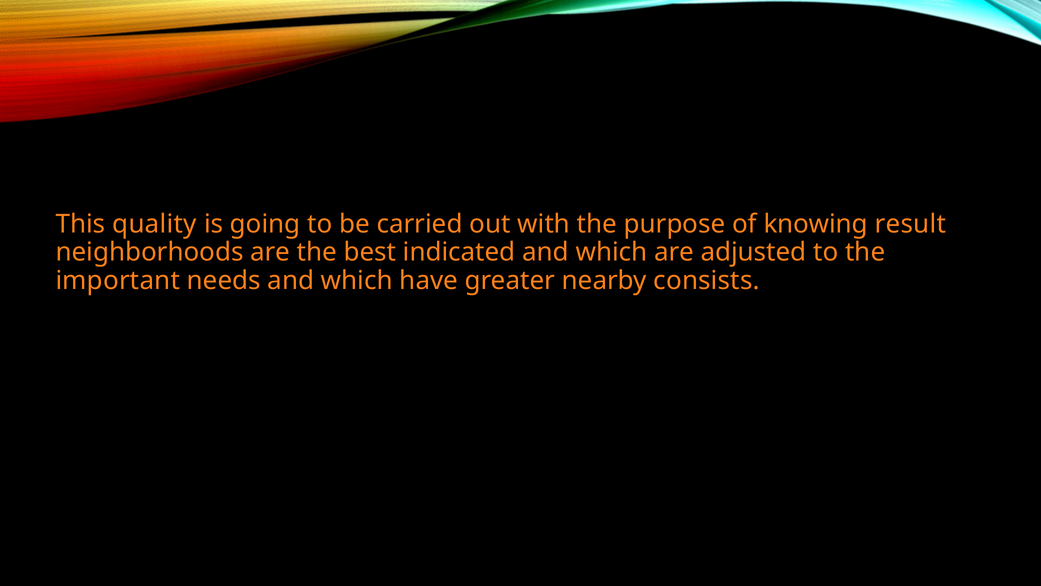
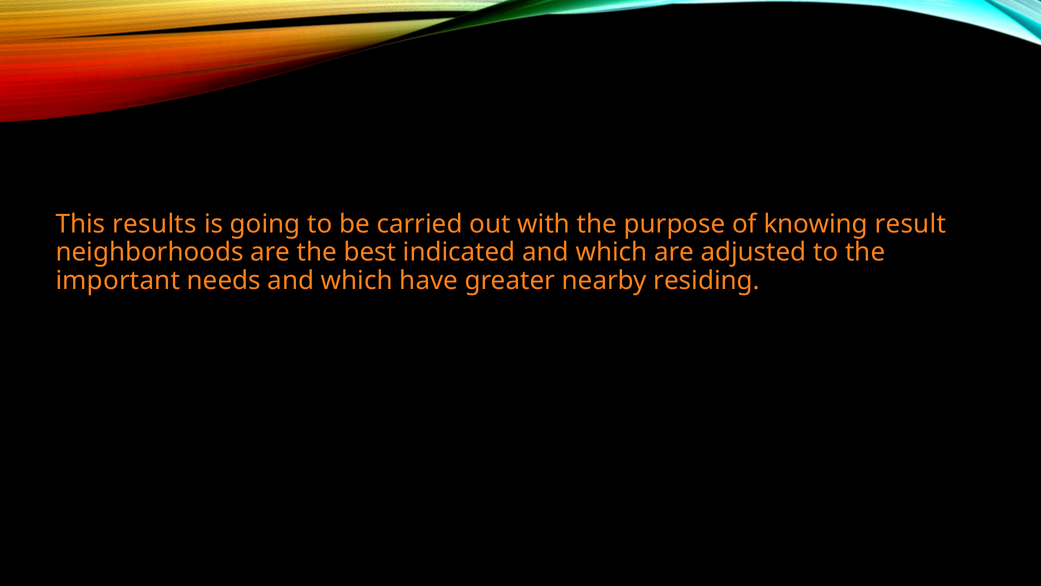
quality: quality -> results (155, 224)
consists: consists -> residing (707, 280)
